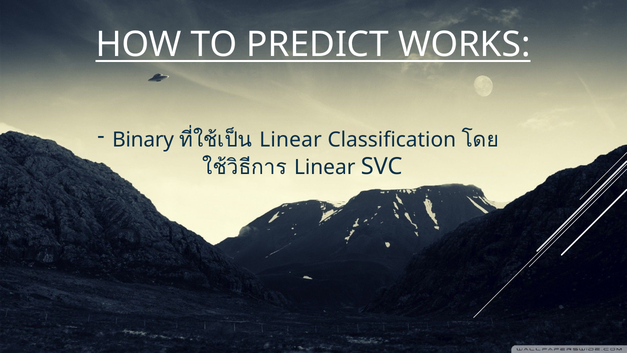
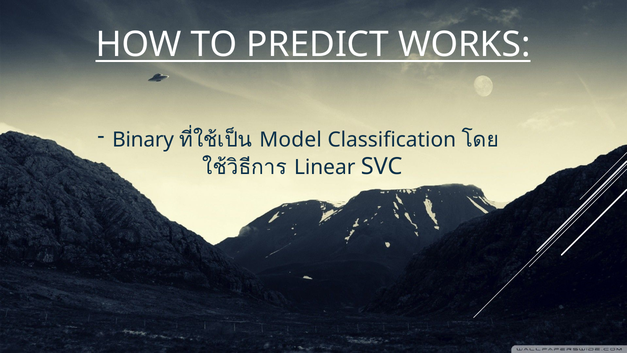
Linear: Linear -> Model (291, 140)
